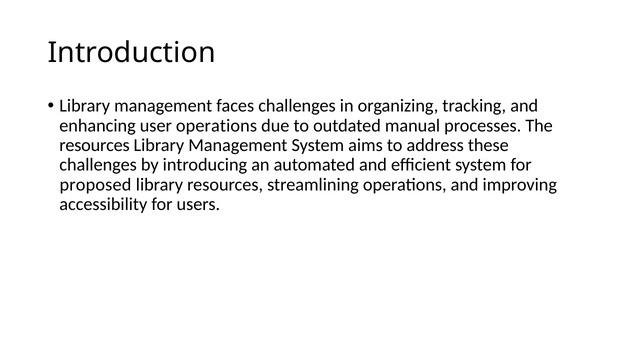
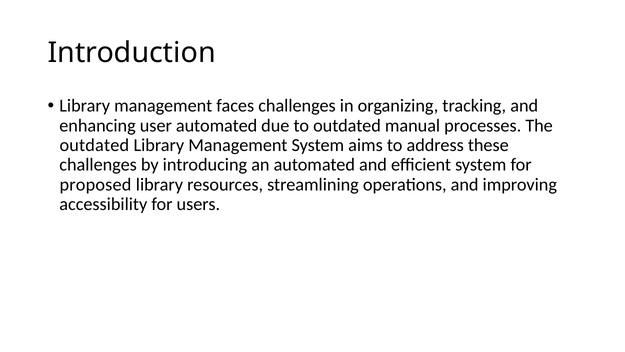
user operations: operations -> automated (217, 125)
resources: resources -> outdated (94, 145)
